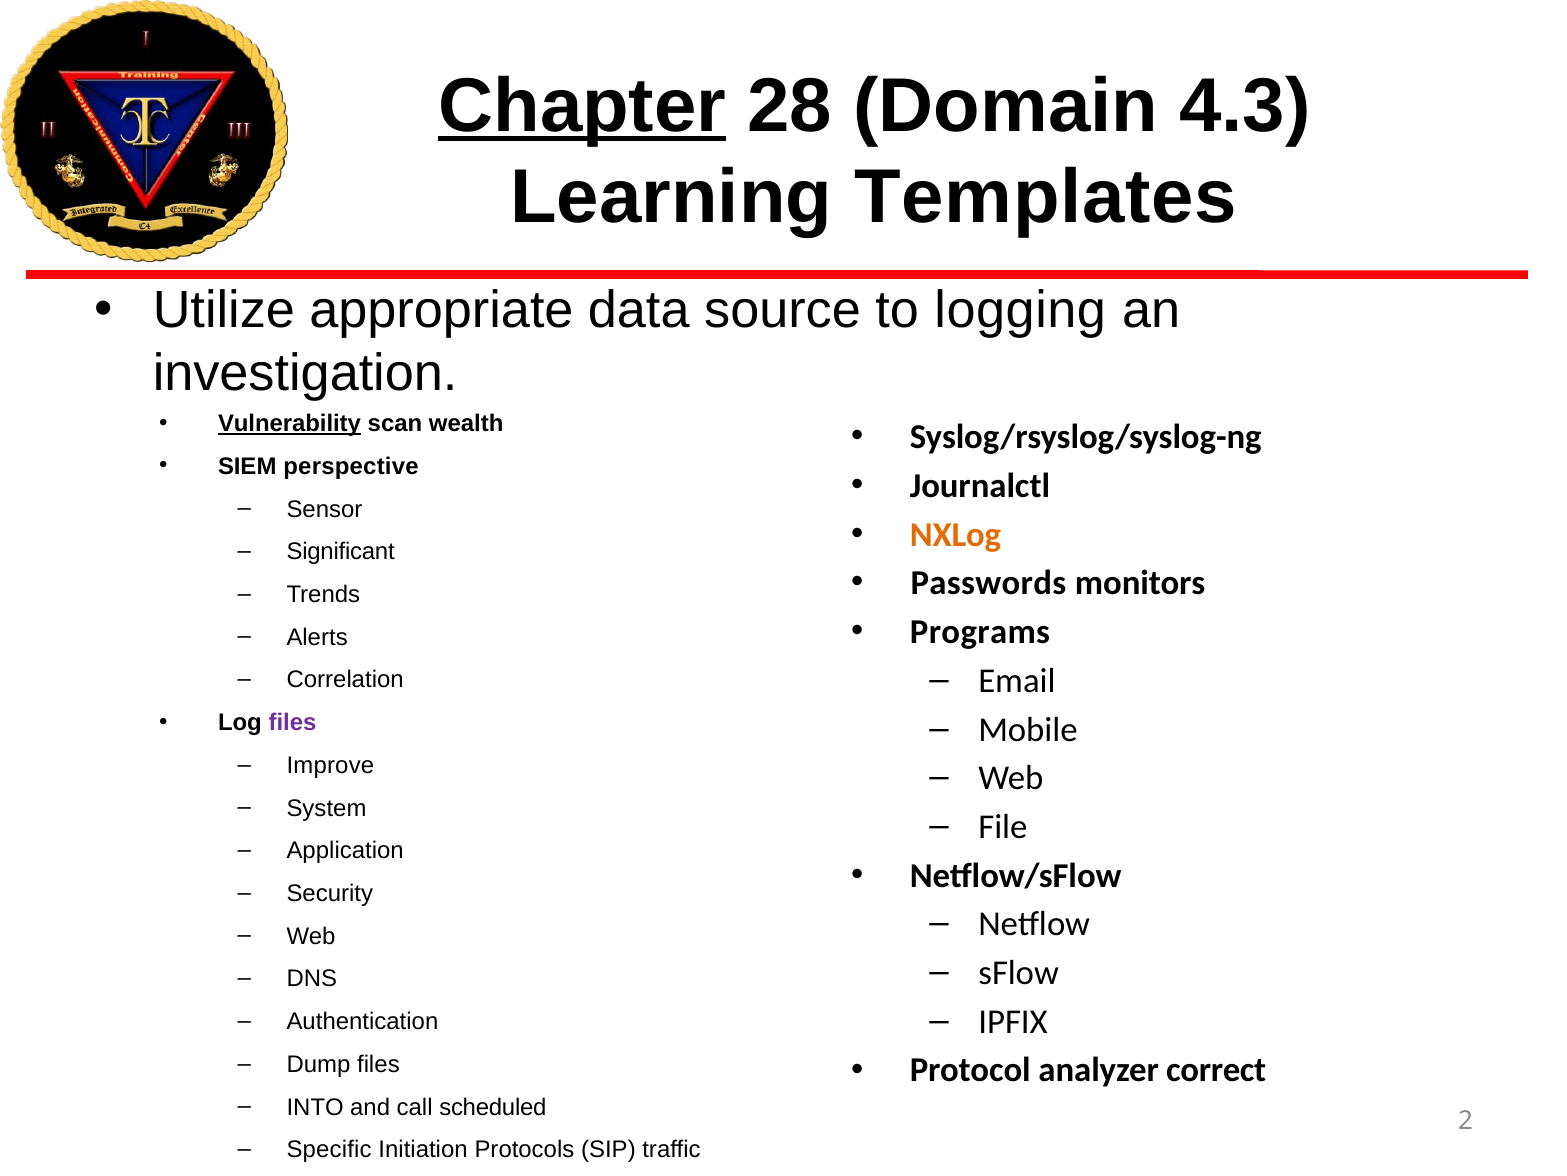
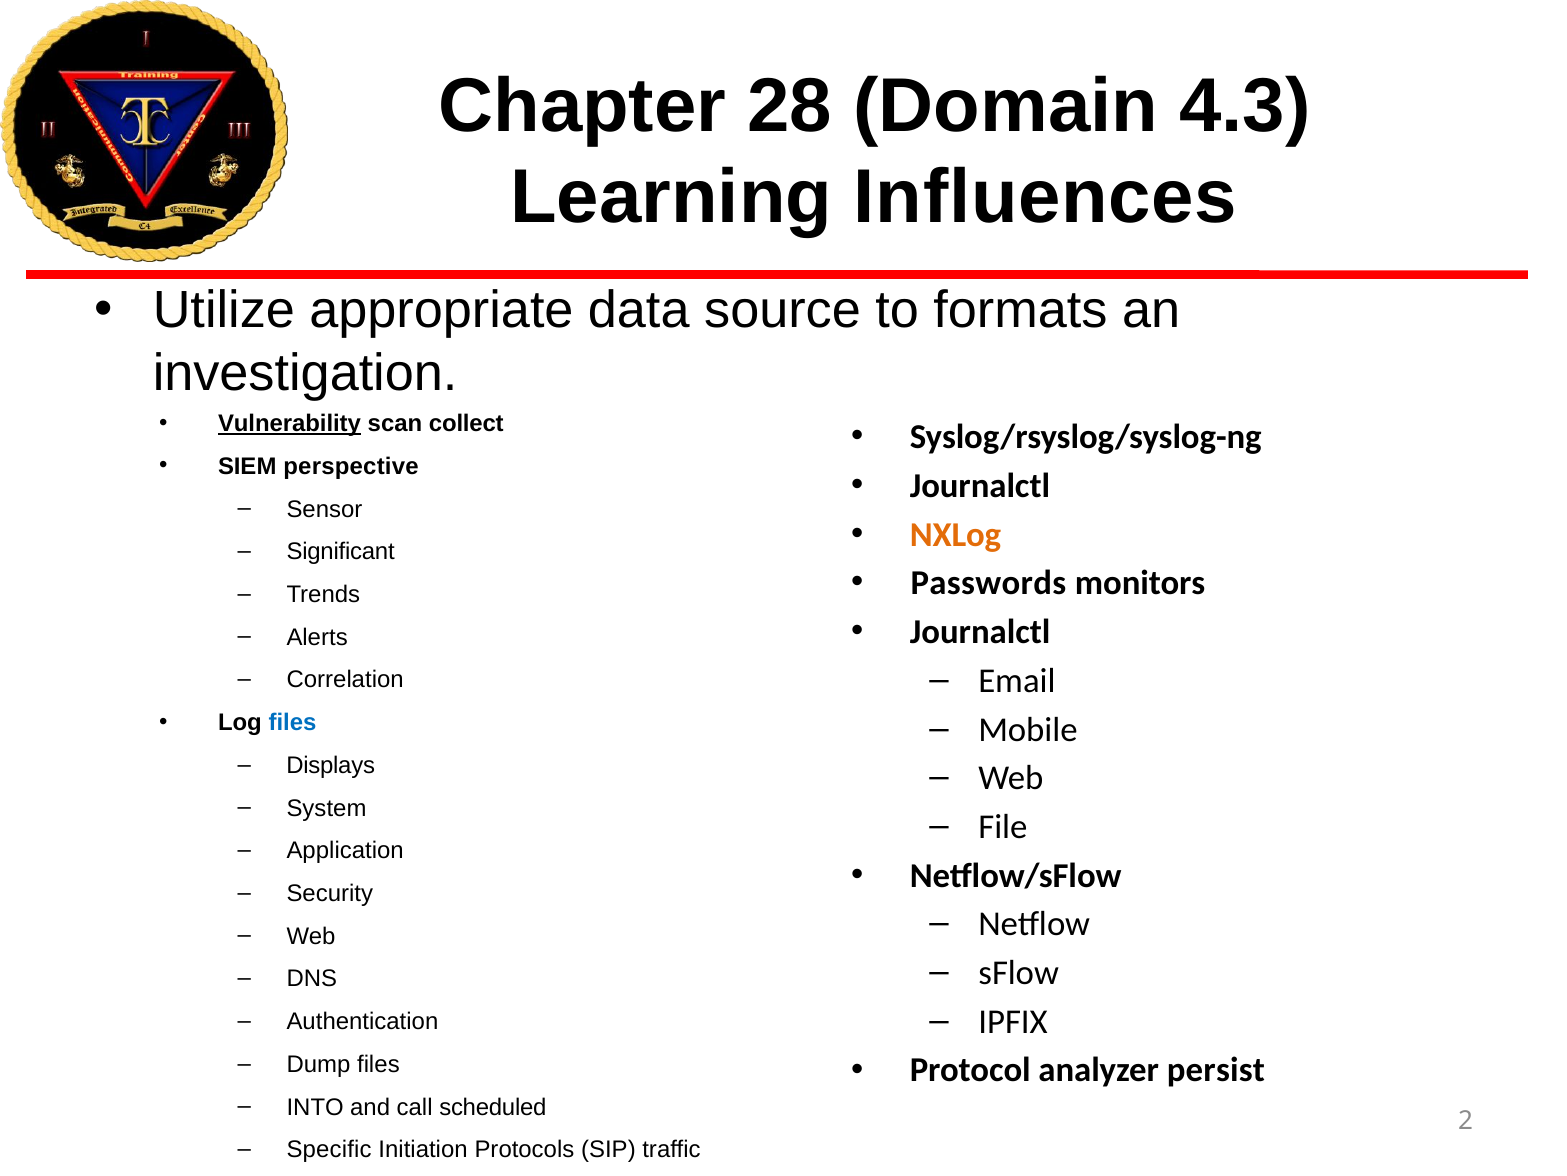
Chapter underline: present -> none (582, 106)
Templates: Templates -> Influences (1046, 197)
logging: logging -> formats (1020, 311)
wealth: wealth -> collect (466, 423)
Programs: Programs -> Journalctl (980, 632)
files colour: purple -> blue (293, 722)
Improve: Improve -> Displays (331, 765)
correct: correct -> persist (1216, 1070)
